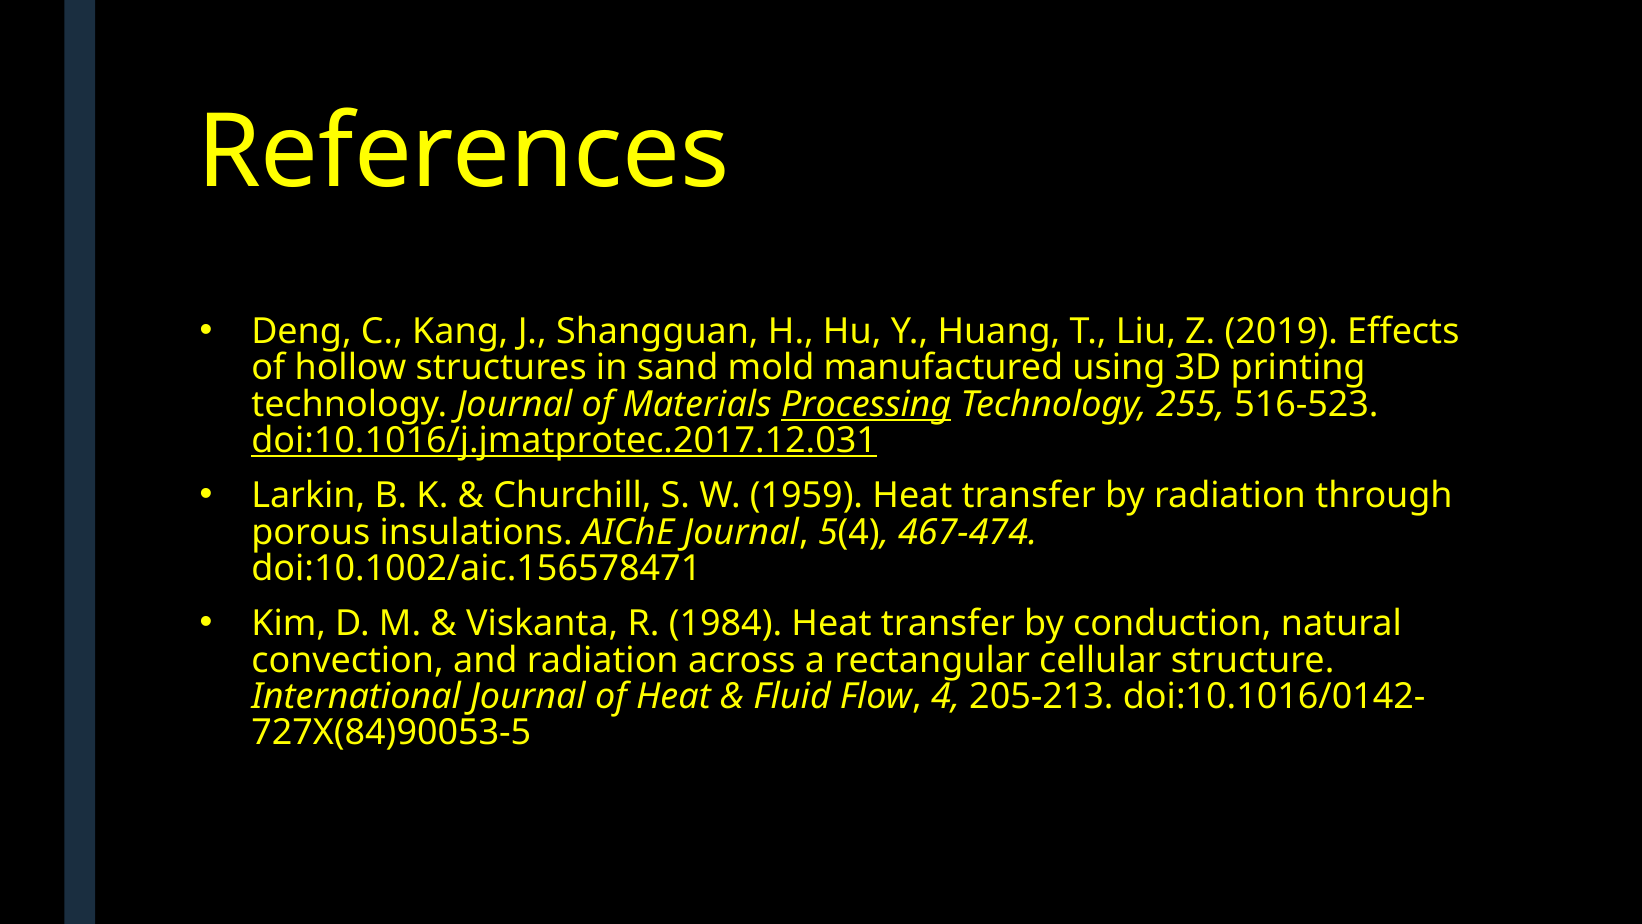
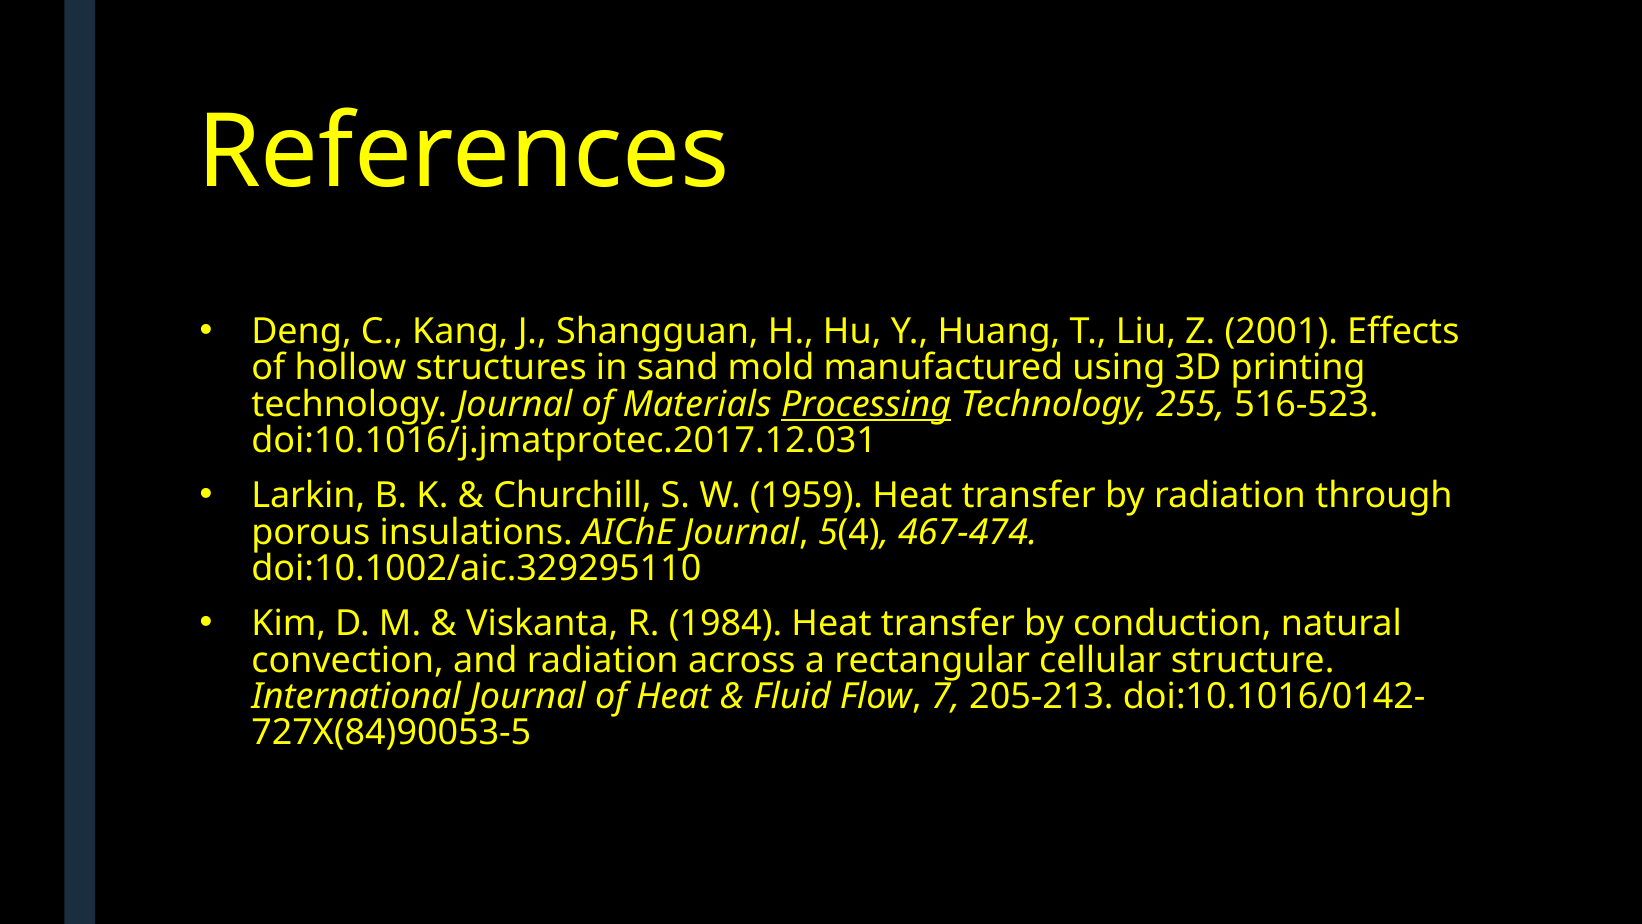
2019: 2019 -> 2001 (1281, 331)
doi:10.1016/j.jmatprotec.2017.12.031 underline: present -> none (564, 441)
doi:10.1002/aic.156578471: doi:10.1002/aic.156578471 -> doi:10.1002/aic.329295110 (476, 569)
4: 4 -> 7 (946, 696)
